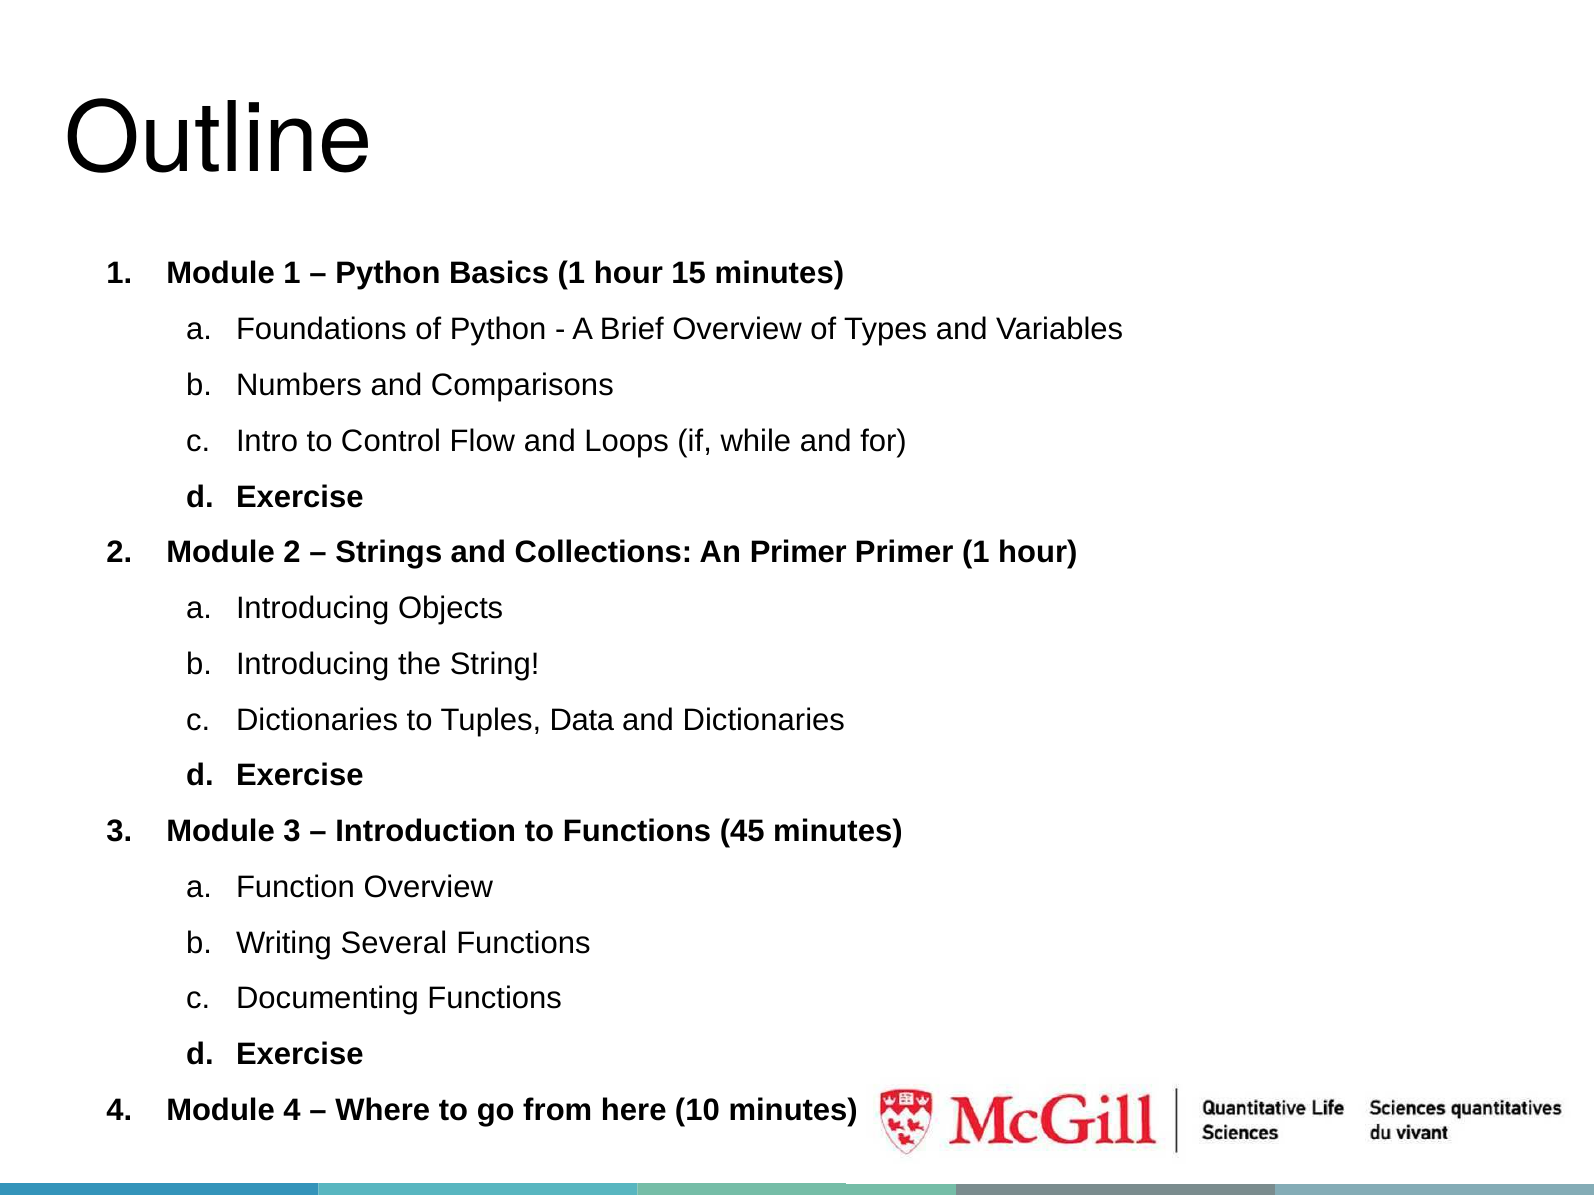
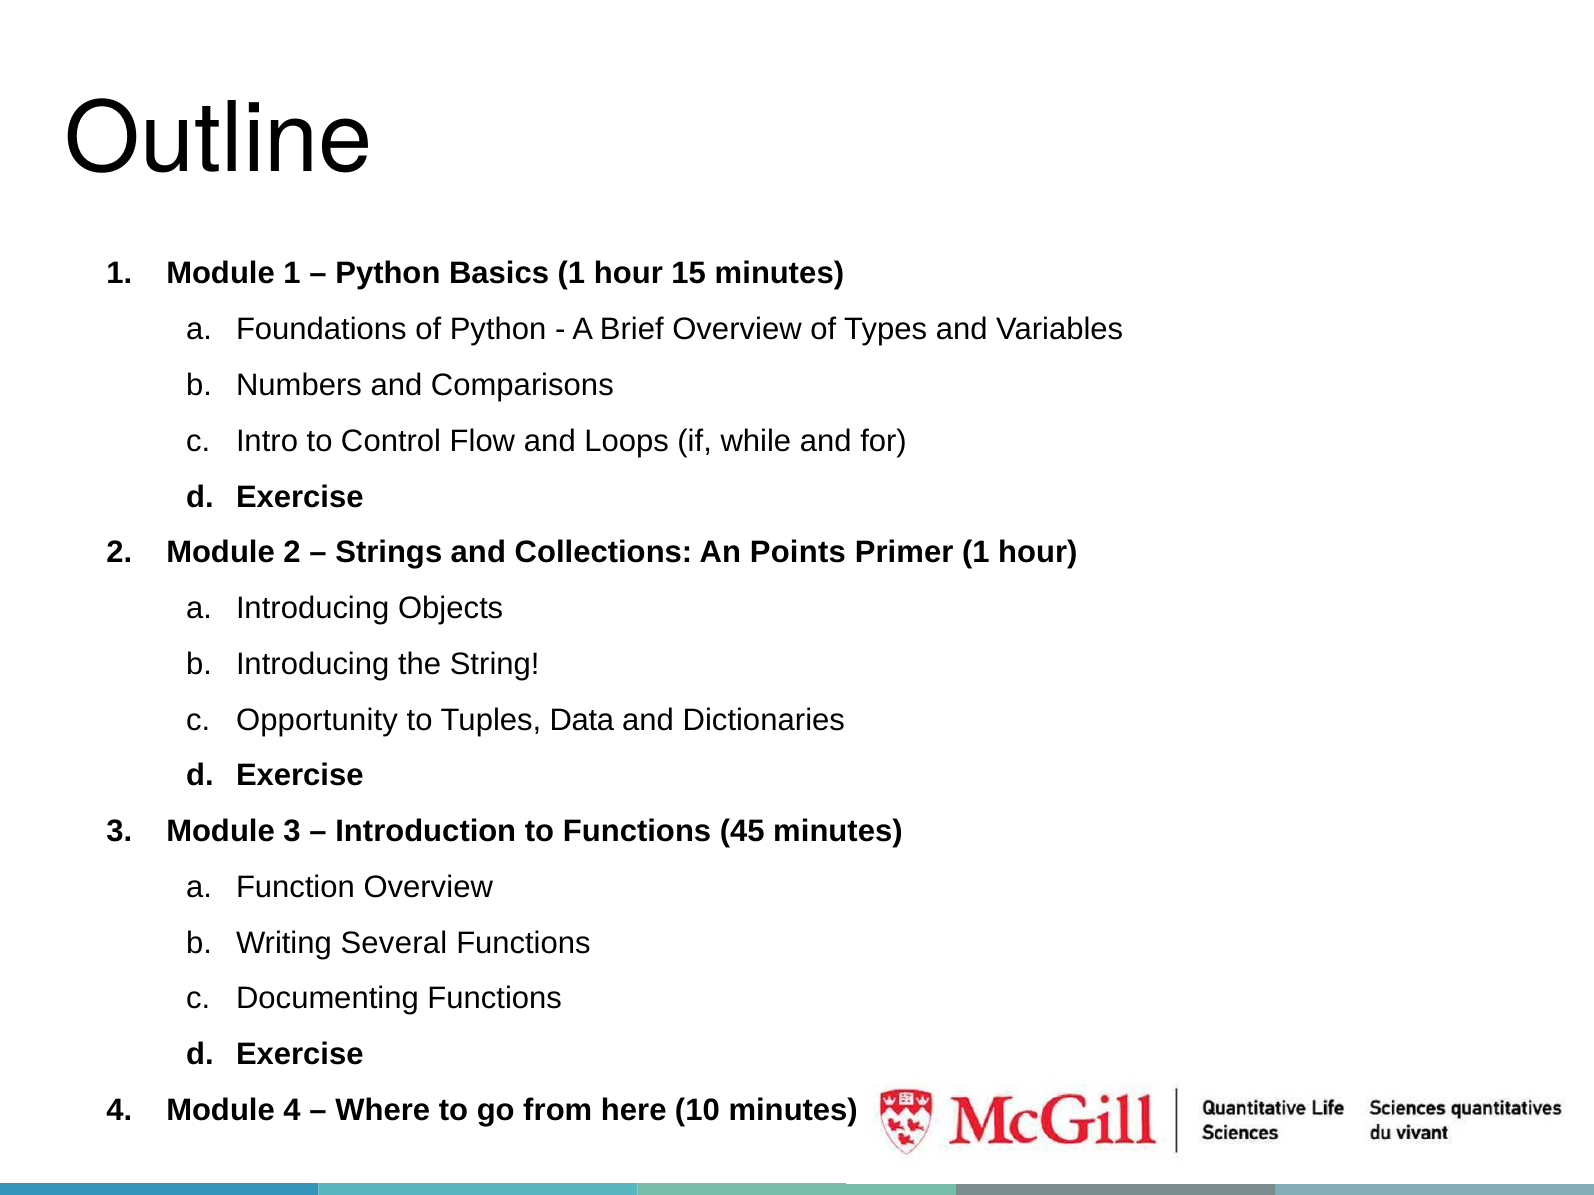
An Primer: Primer -> Points (798, 553)
Dictionaries: Dictionaries -> Opportunity (317, 720)
